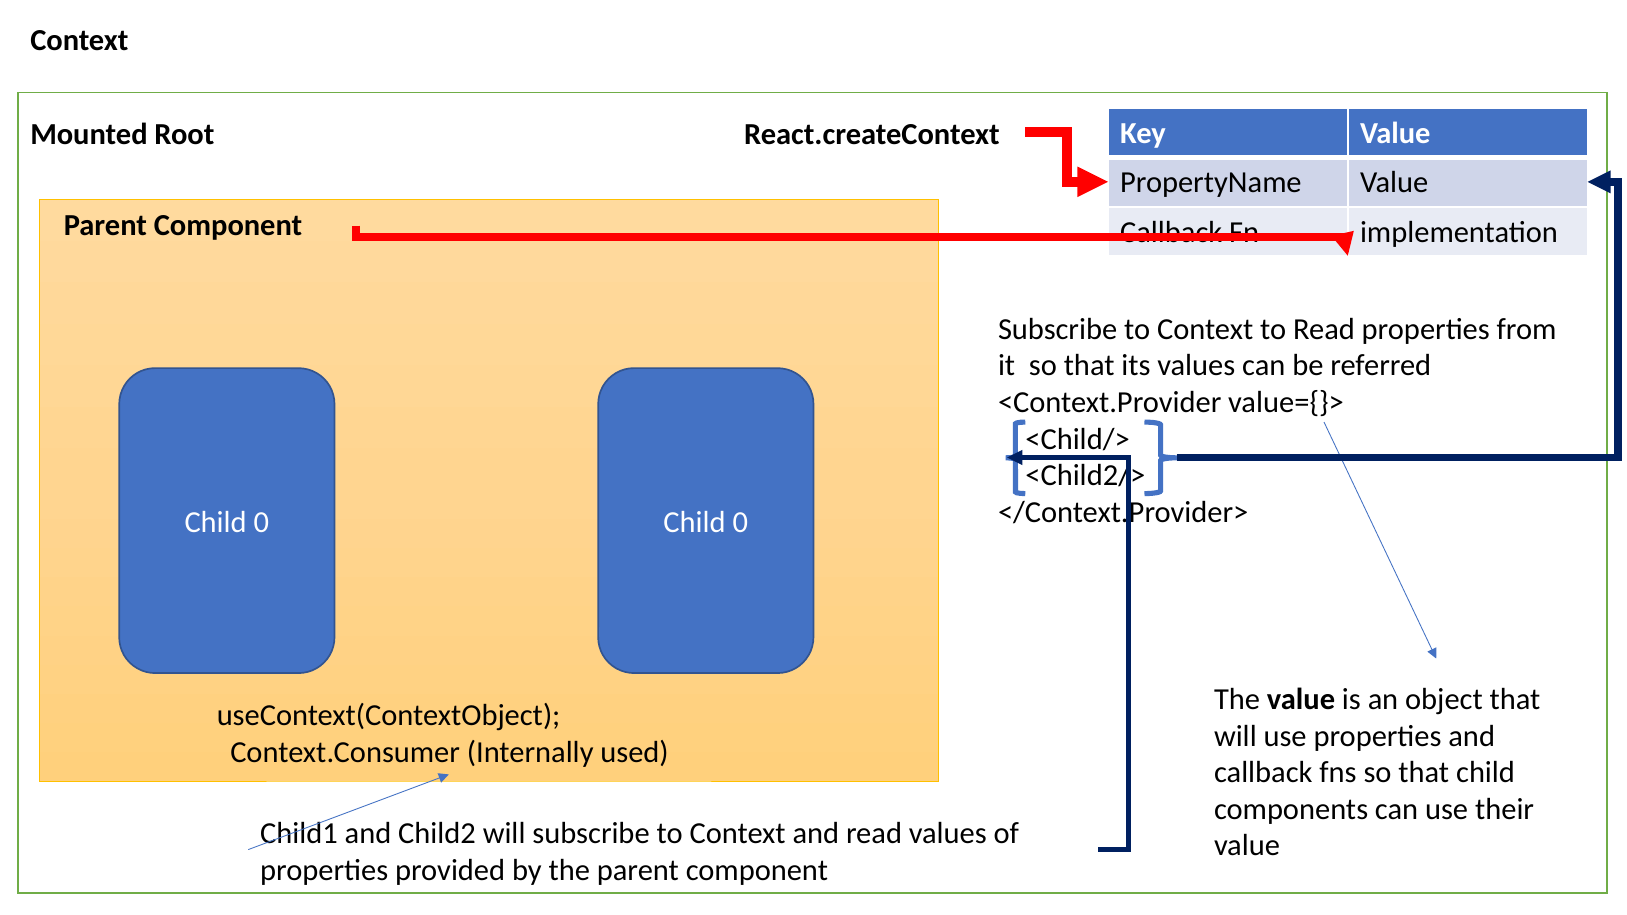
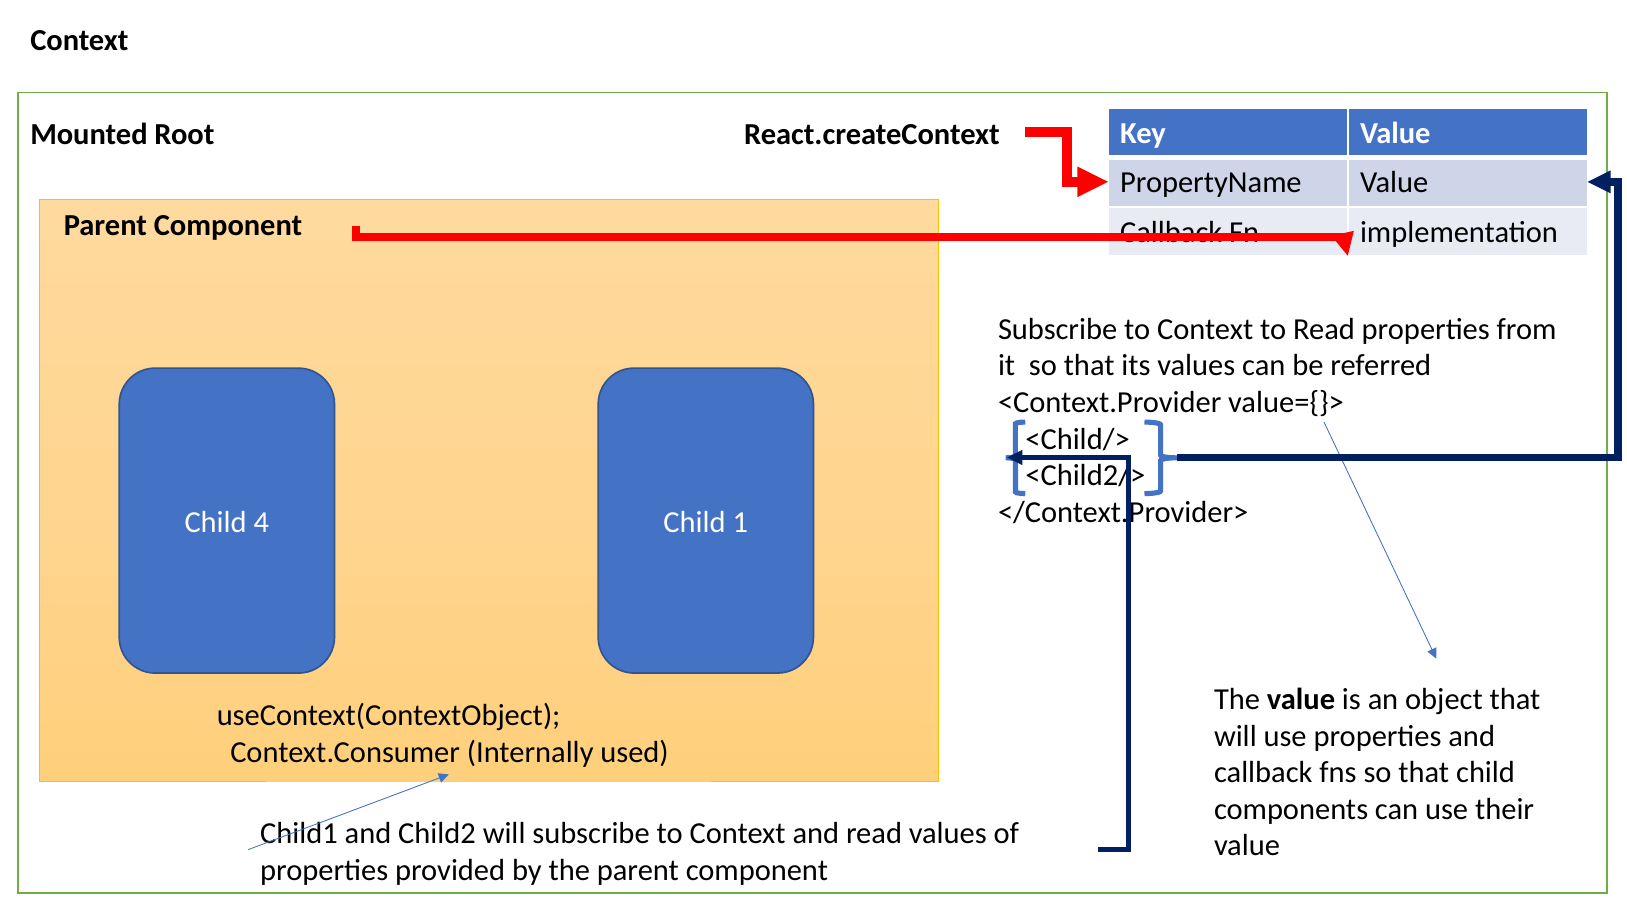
0: 0 -> 4 (261, 523)
0: 0 -> 1 (740, 523)
